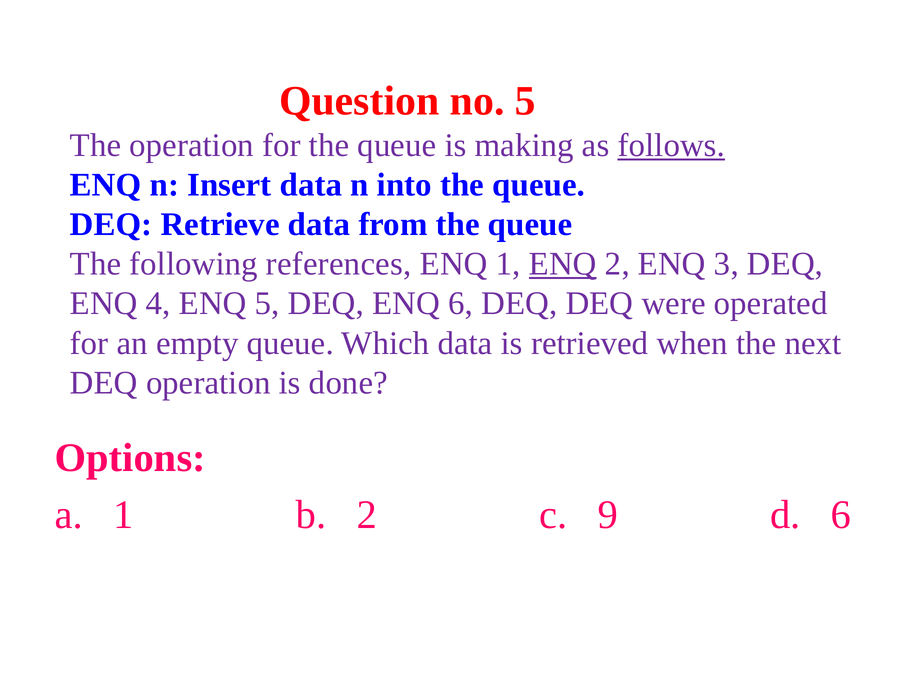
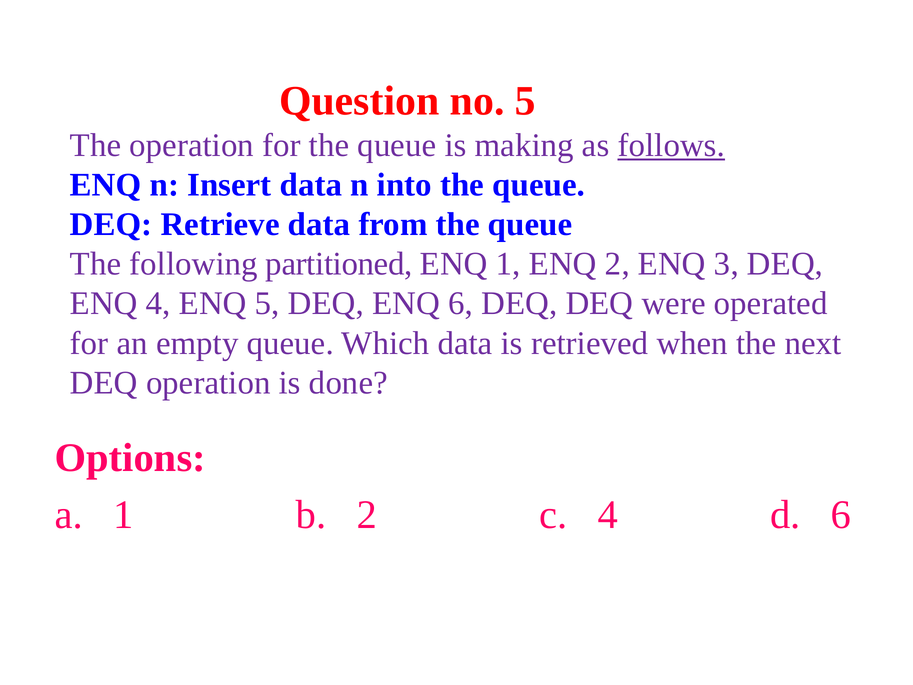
references: references -> partitioned (339, 264)
ENQ underline: present -> none (563, 264)
c 9: 9 -> 4 (608, 515)
